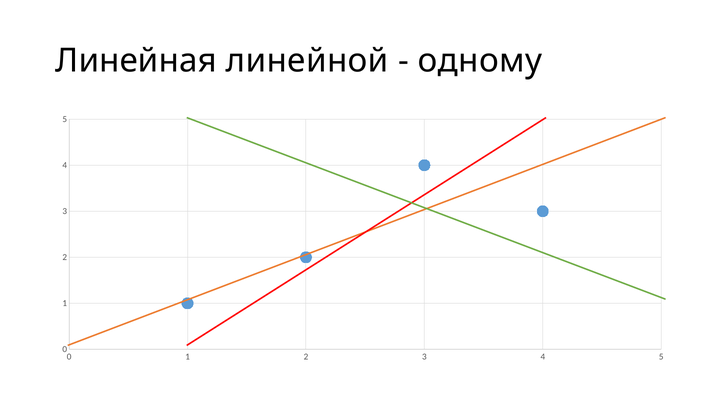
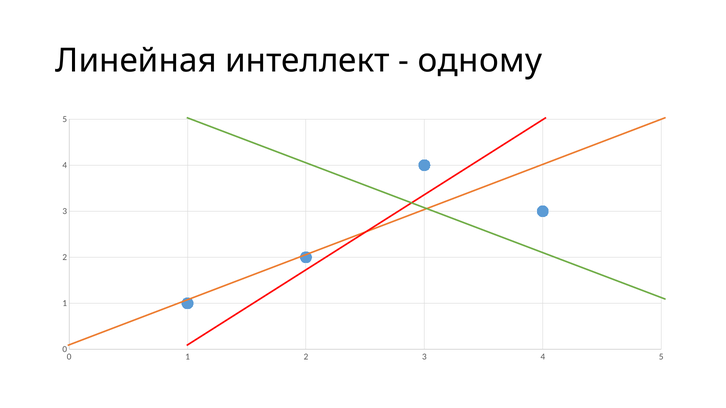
линейной: линейной -> интеллект (307, 61)
